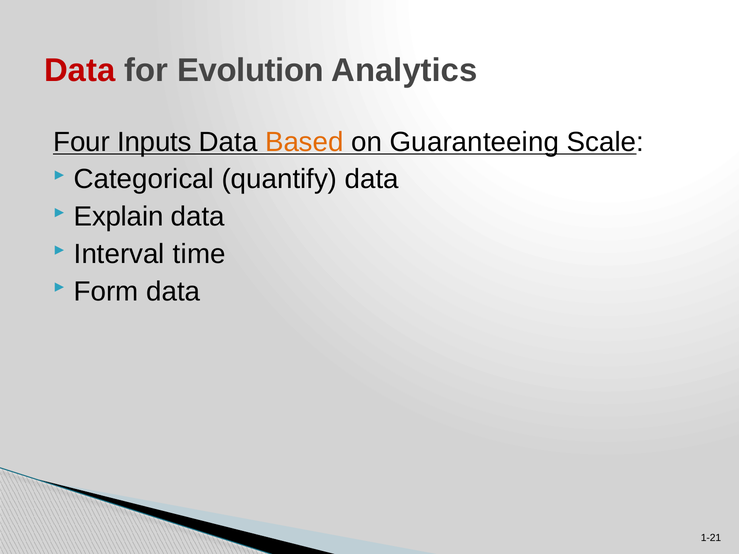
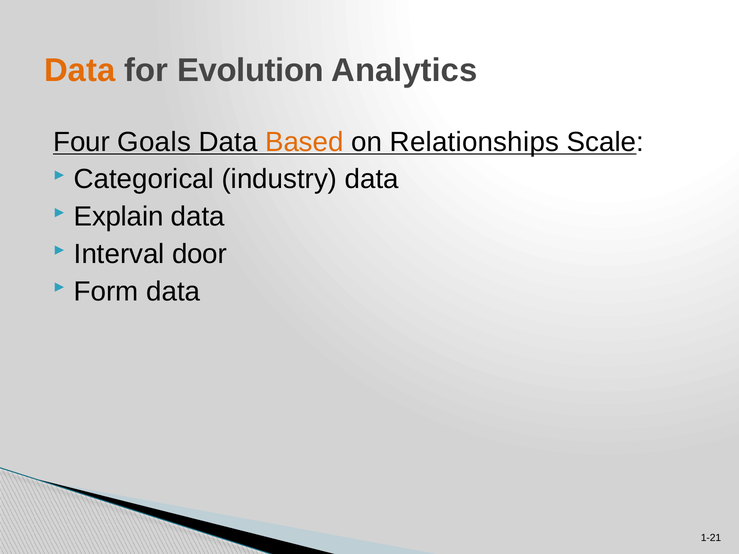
Data colour: red -> orange (80, 71)
Inputs: Inputs -> Goals (154, 142)
Guaranteeing: Guaranteeing -> Relationships (474, 142)
quantify: quantify -> industry (279, 179)
time: time -> door (199, 254)
